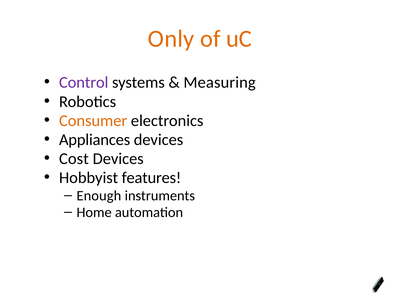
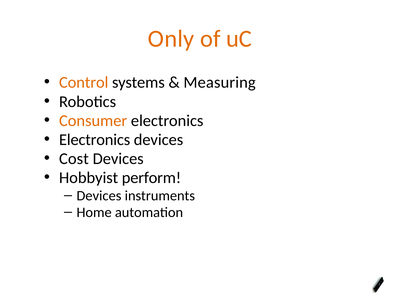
Control colour: purple -> orange (84, 83)
Appliances: Appliances -> Electronics (95, 140)
features: features -> perform (151, 178)
Enough: Enough -> Devices (99, 196)
